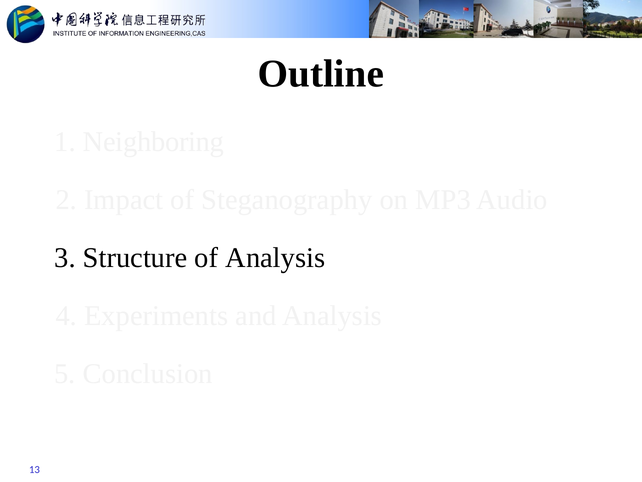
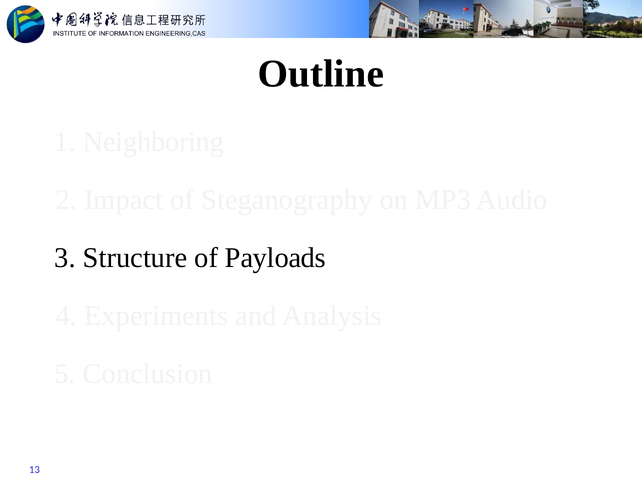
of Analysis: Analysis -> Payloads (275, 258)
